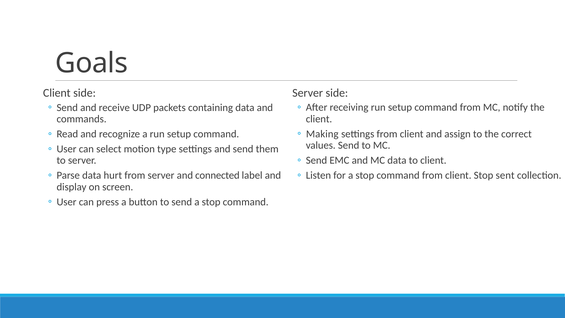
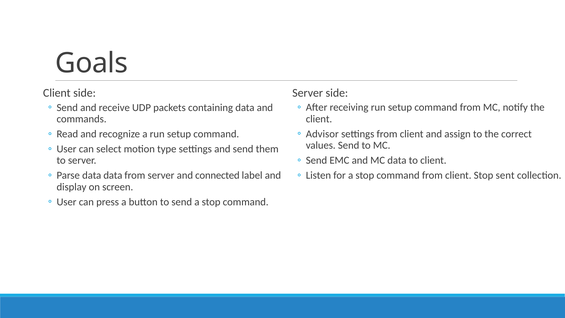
Making: Making -> Advisor (322, 134)
data hurt: hurt -> data (113, 175)
